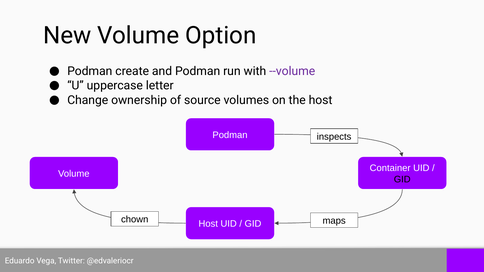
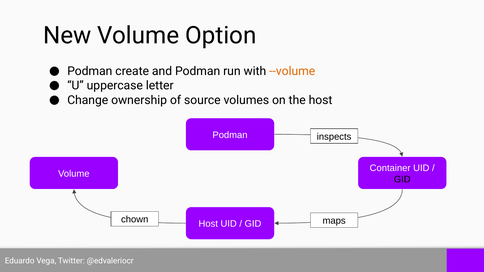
--volume colour: purple -> orange (292, 71)
